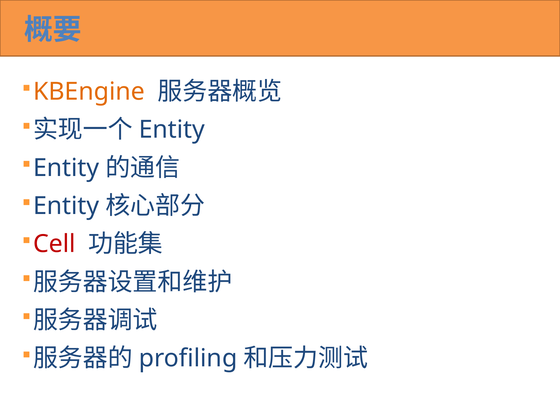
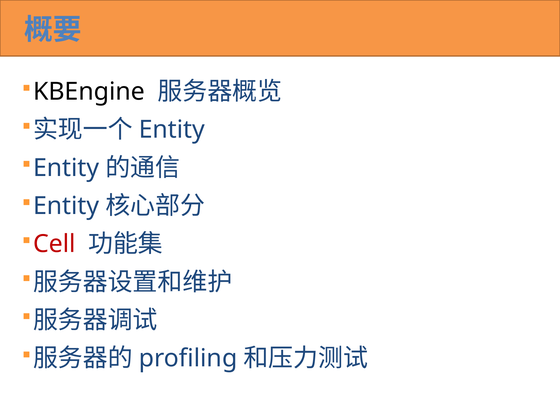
KBEngine colour: orange -> black (89, 92)
